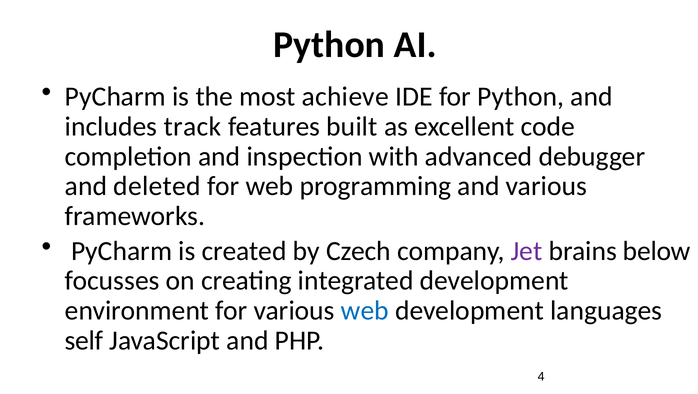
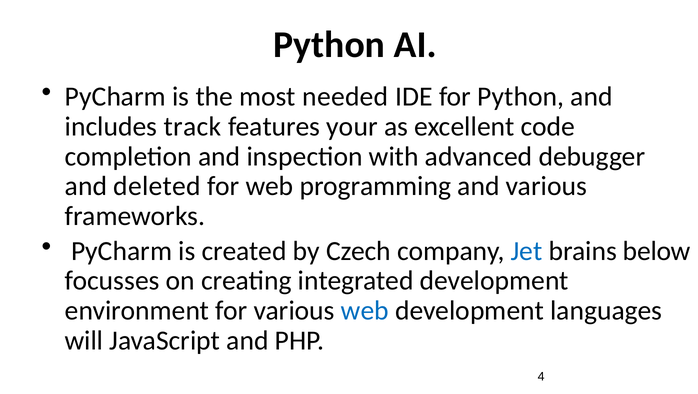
achieve: achieve -> needed (345, 97)
built: built -> your (352, 127)
Jet colour: purple -> blue (526, 251)
self: self -> will (84, 340)
